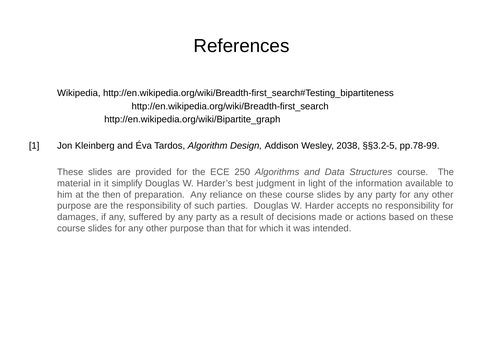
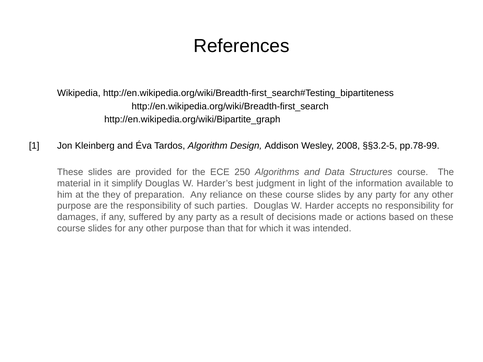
2038: 2038 -> 2008 (348, 146)
then: then -> they (112, 195)
